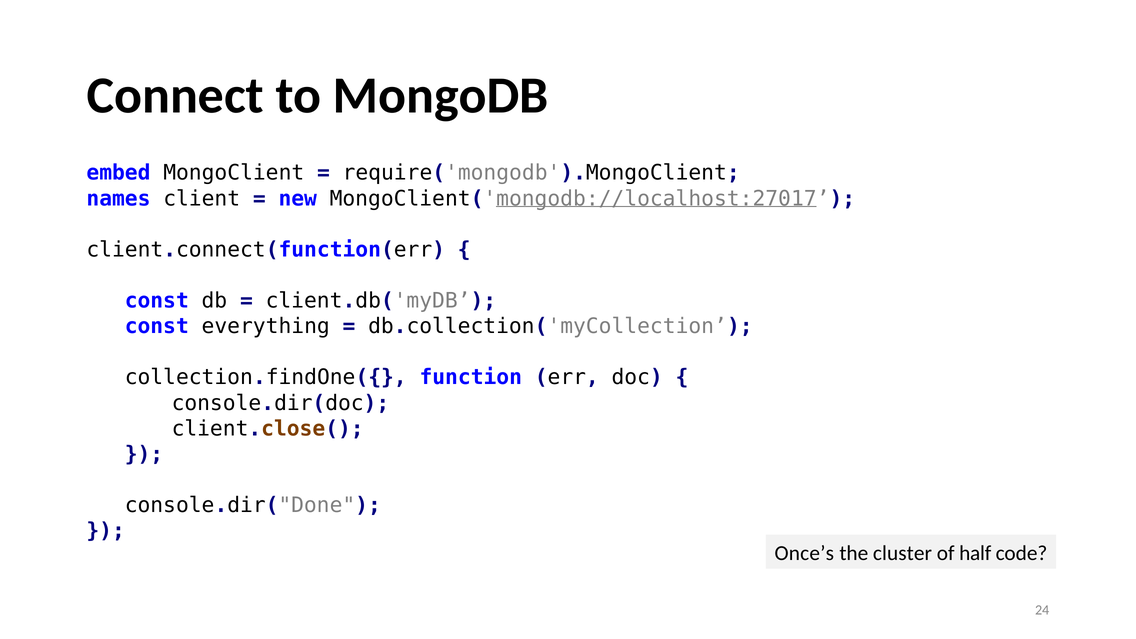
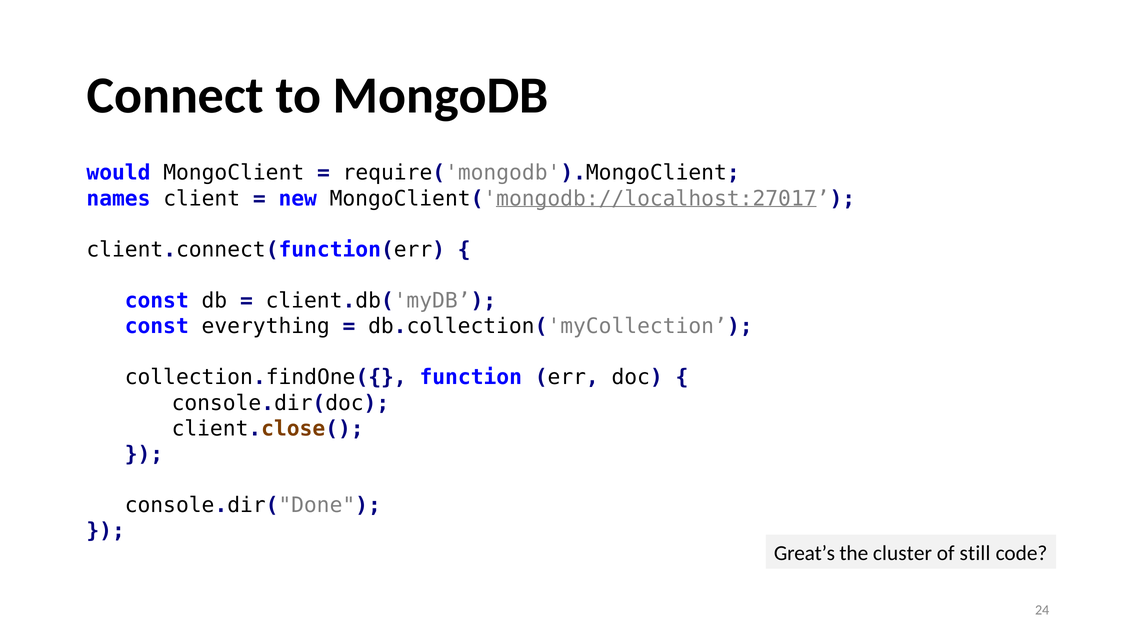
embed: embed -> would (118, 173)
Once’s: Once’s -> Great’s (805, 553)
half: half -> still (975, 553)
